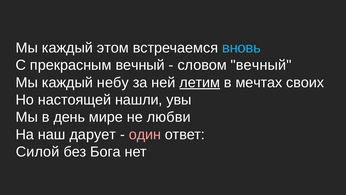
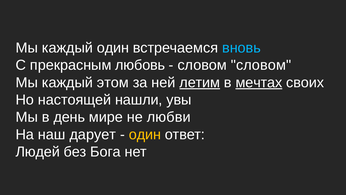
каждый этом: этом -> один (113, 48)
прекрасным вечный: вечный -> любовь (140, 65)
словом вечный: вечный -> словом (261, 65)
небу: небу -> этом (113, 82)
мечтах underline: none -> present (259, 82)
один colour: pink -> yellow (145, 134)
Силой: Силой -> Людей (38, 152)
